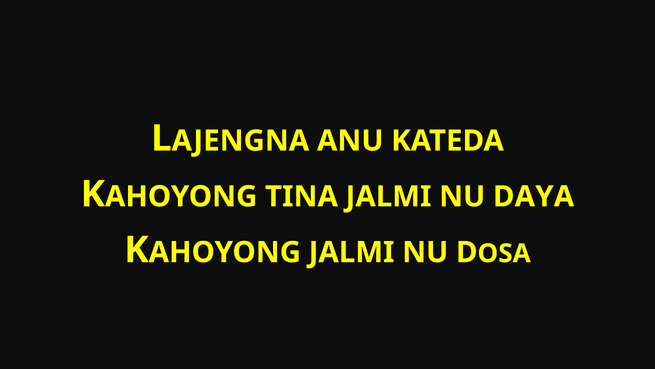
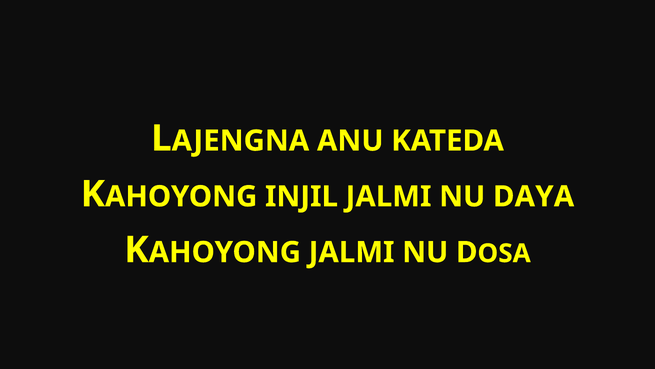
TINA: TINA -> INJIL (301, 196)
